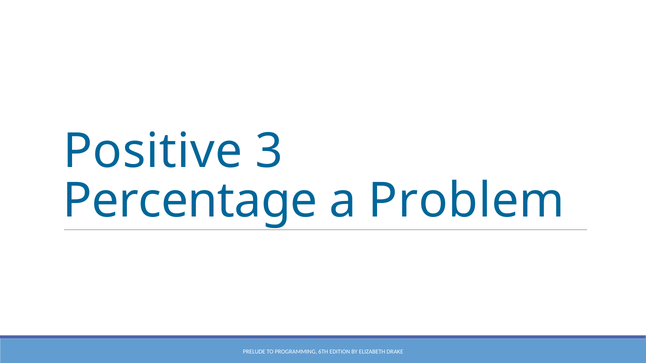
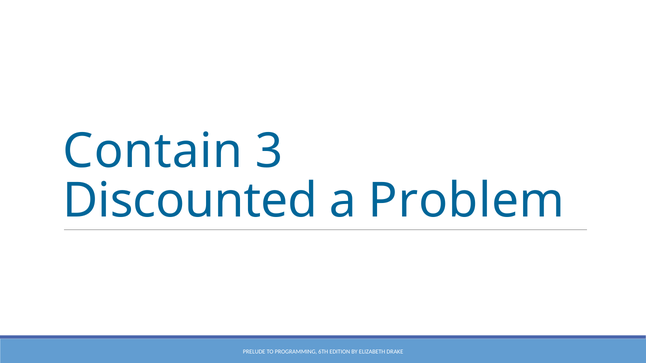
Positive: Positive -> Contain (153, 151)
Percentage: Percentage -> Discounted (190, 201)
